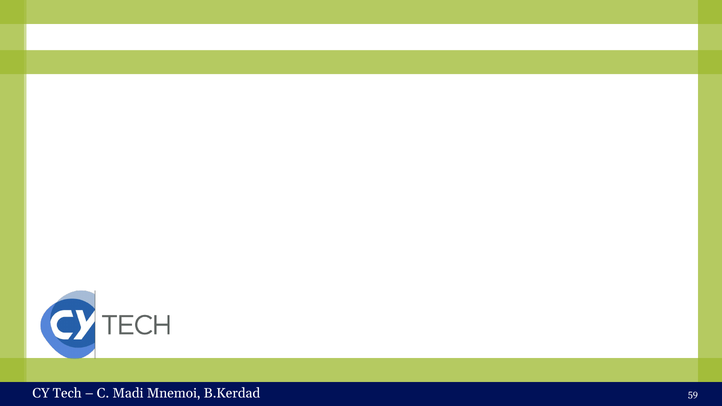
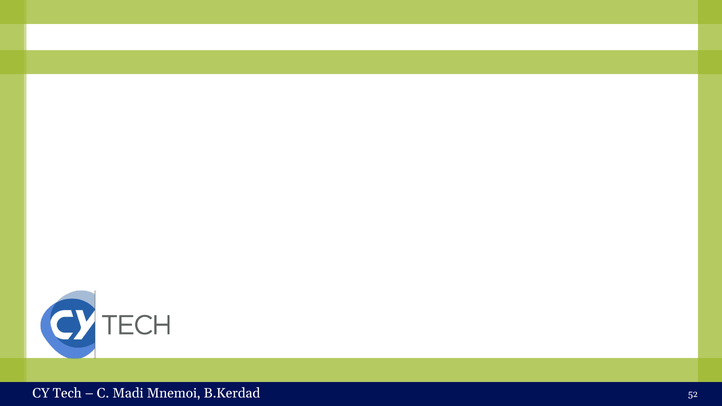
59: 59 -> 52 (693, 394)
